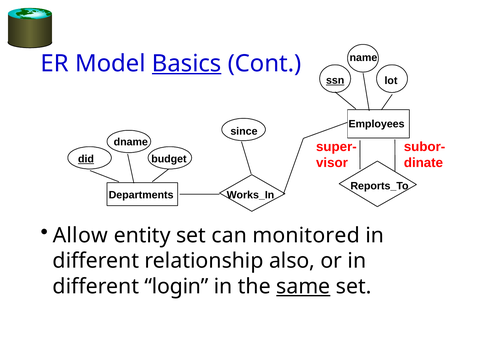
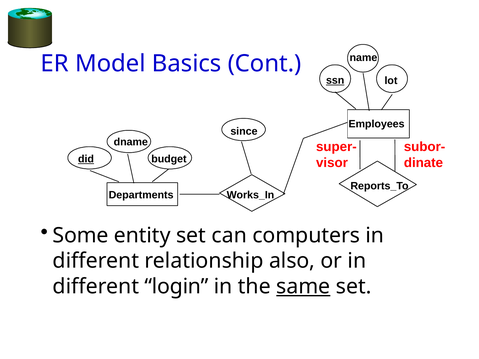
Basics underline: present -> none (187, 64)
Allow: Allow -> Some (81, 236)
monitored: monitored -> computers (306, 236)
